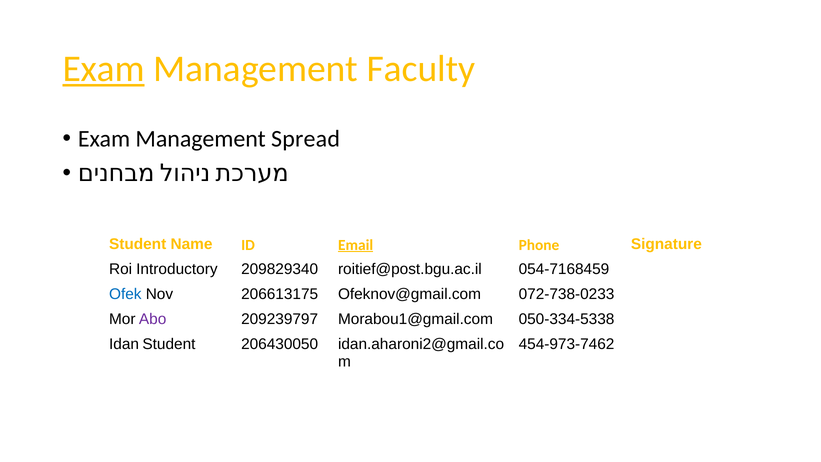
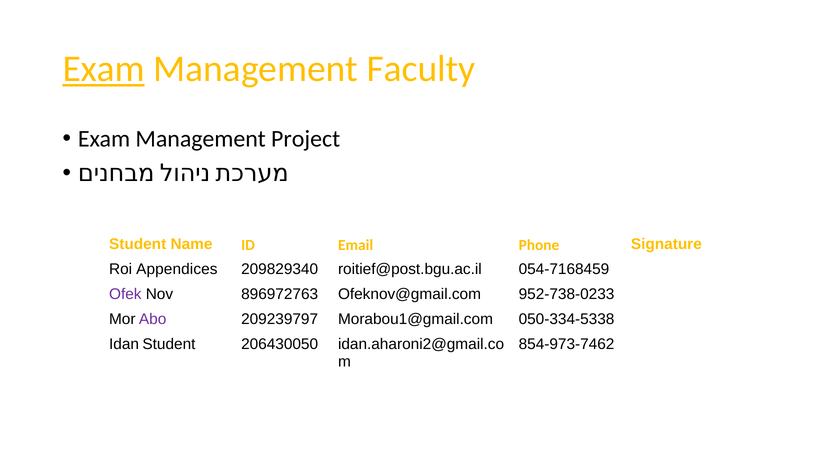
Spread: Spread -> Project (306, 139)
Email underline: present -> none (356, 245)
Introductory: Introductory -> Appendices (177, 269)
Ofek colour: blue -> purple (125, 294)
206613175: 206613175 -> 896972763 (280, 294)
072-738-0233: 072-738-0233 -> 952-738-0233 (567, 294)
454-973-7462: 454-973-7462 -> 854-973-7462 (567, 344)
